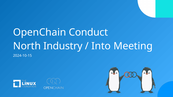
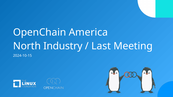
Conduct: Conduct -> America (88, 32)
Into: Into -> Last (101, 46)
